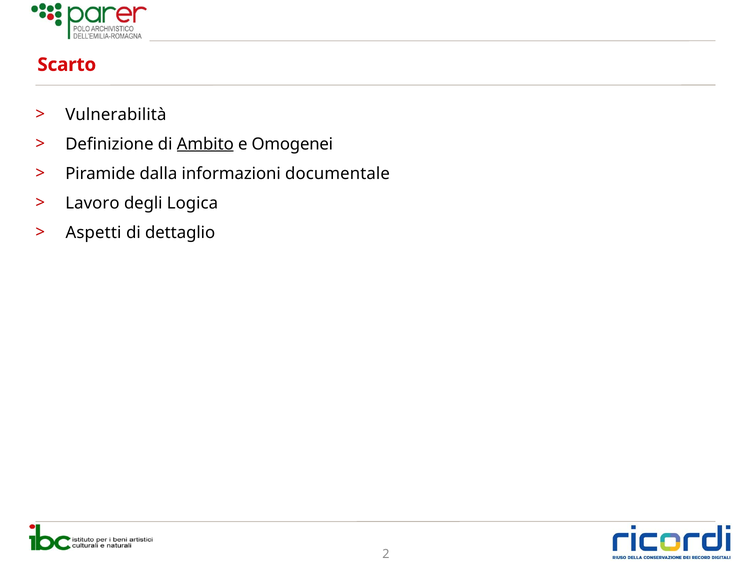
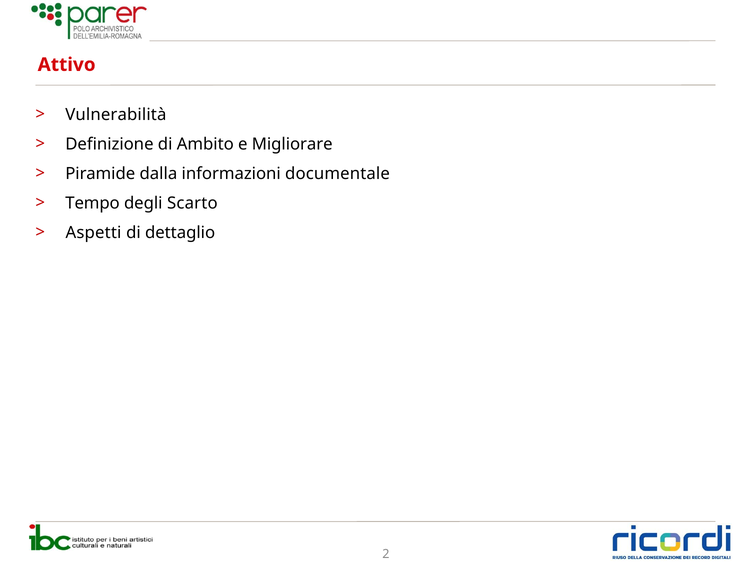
Scarto: Scarto -> Attivo (67, 65)
Ambito underline: present -> none (205, 144)
Omogenei: Omogenei -> Migliorare (292, 144)
Lavoro: Lavoro -> Tempo (93, 203)
Logica: Logica -> Scarto (192, 203)
